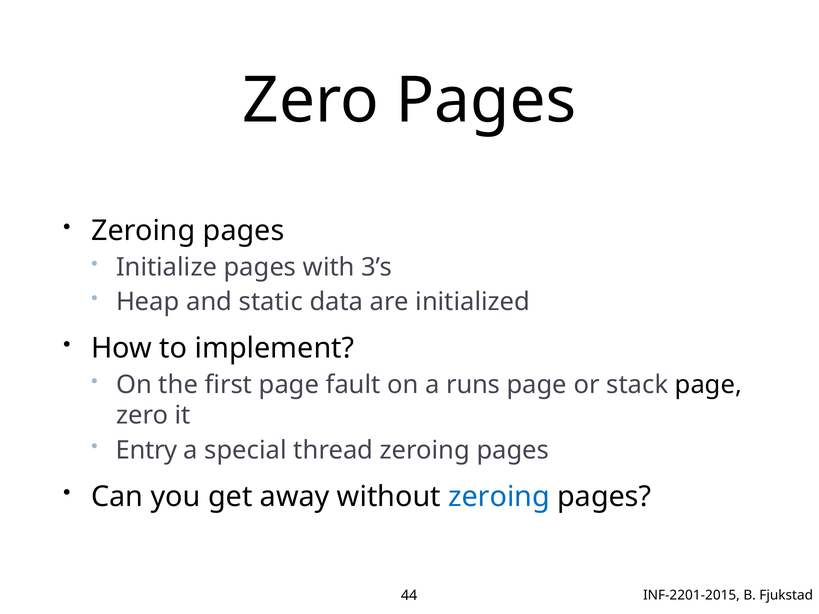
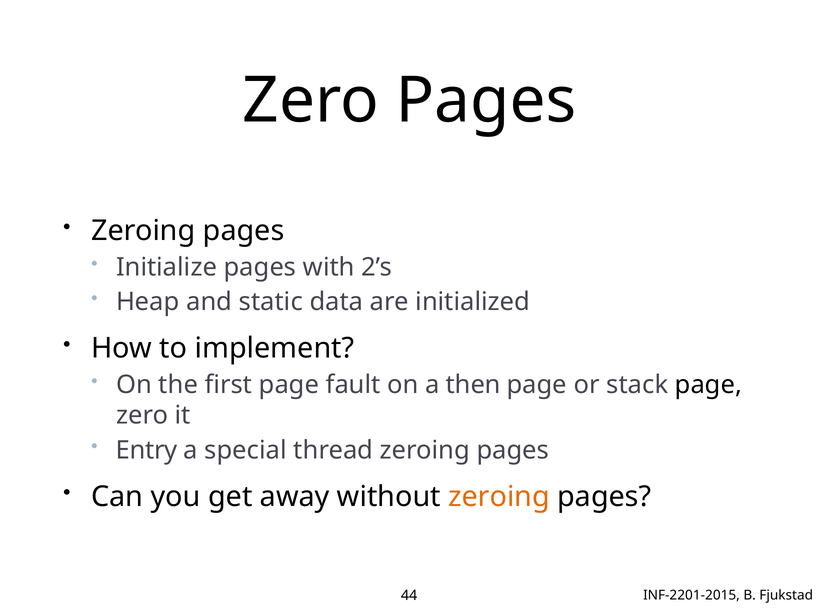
3’s: 3’s -> 2’s (377, 267)
runs: runs -> then (473, 385)
zeroing colour: blue -> orange (499, 497)
